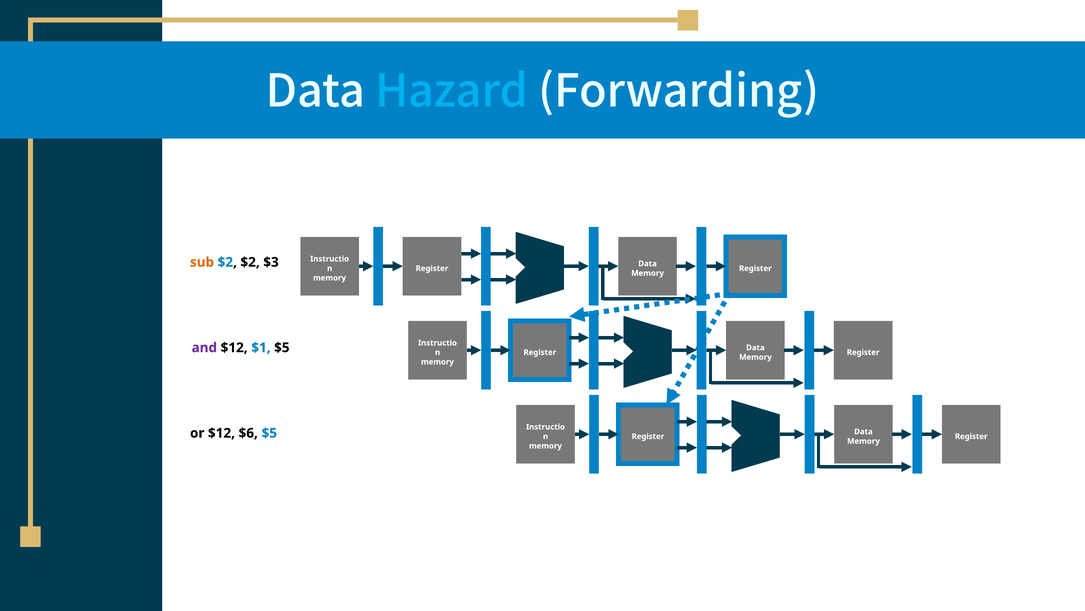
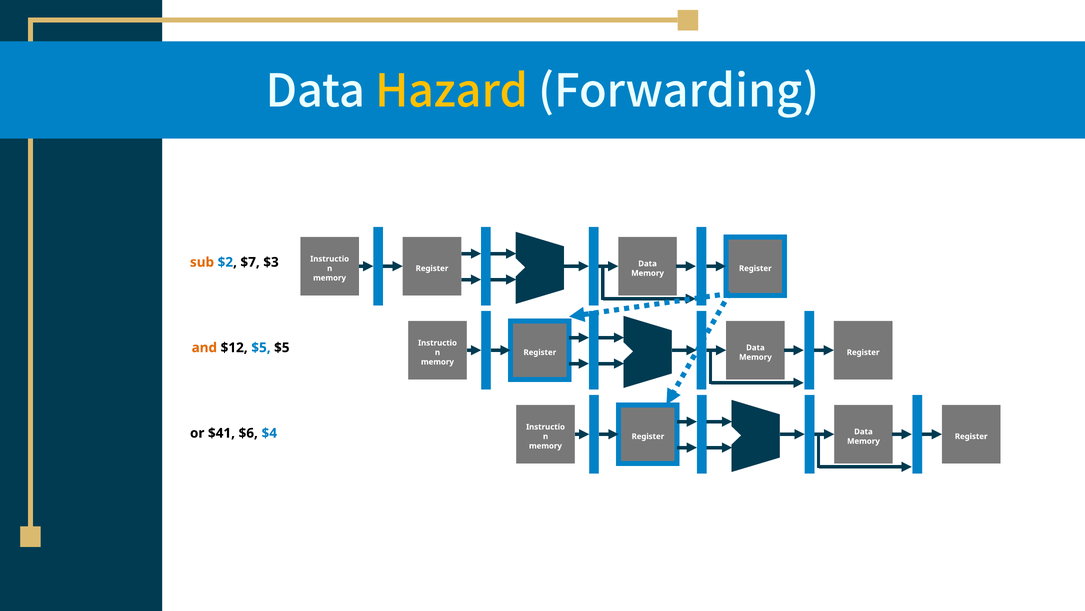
Hazard colour: light blue -> yellow (452, 92)
$2 $2: $2 -> $7 (250, 262)
and colour: purple -> orange (204, 347)
$12 $1: $1 -> $5 (261, 347)
or $12: $12 -> $41 (221, 433)
$6 $5: $5 -> $4 (269, 433)
